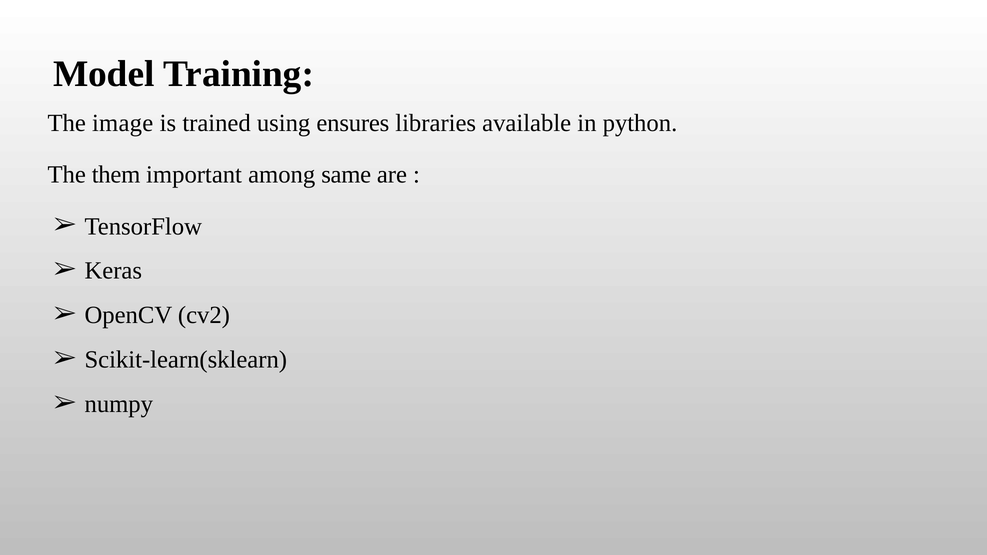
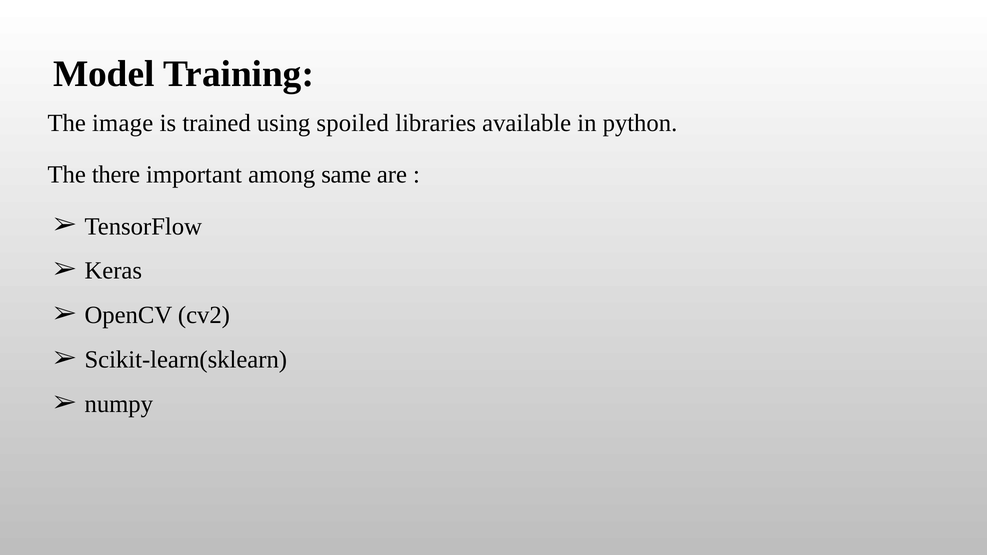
ensures: ensures -> spoiled (353, 123)
them: them -> there (116, 175)
